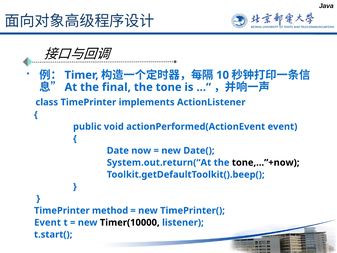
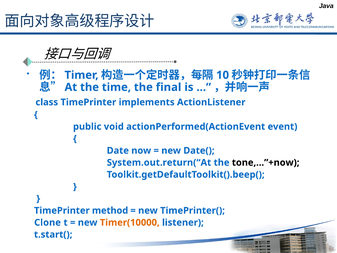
final: final -> time (116, 87)
tone: tone -> final (169, 87)
Event: Event -> Clone (48, 222)
Timer(10000 colour: black -> orange (130, 222)
